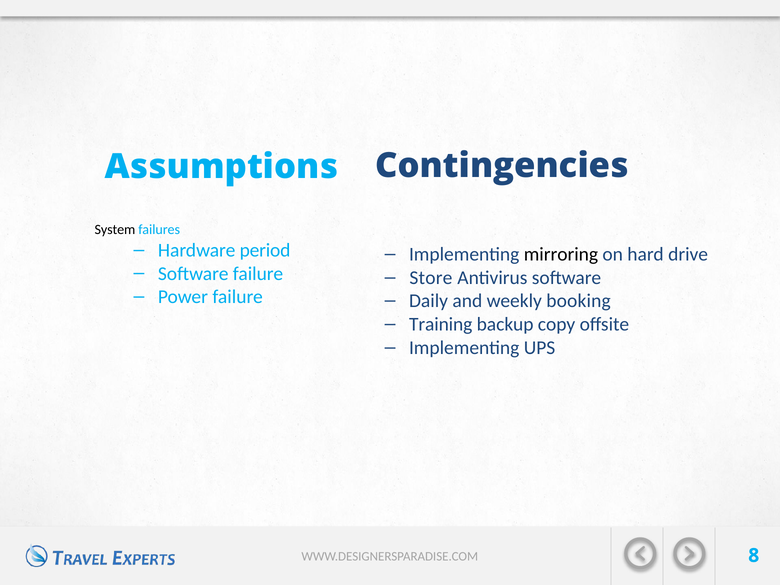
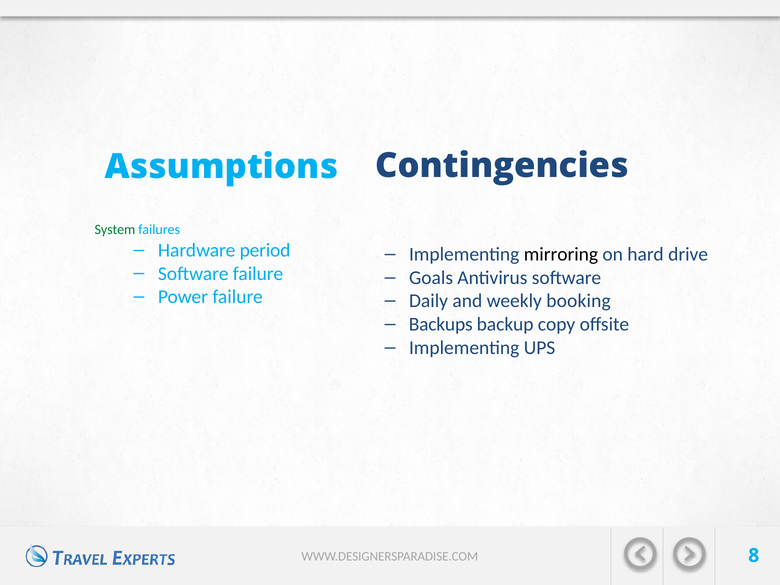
System colour: black -> green (115, 230)
Store: Store -> Goals (431, 278)
Training: Training -> Backups (441, 324)
